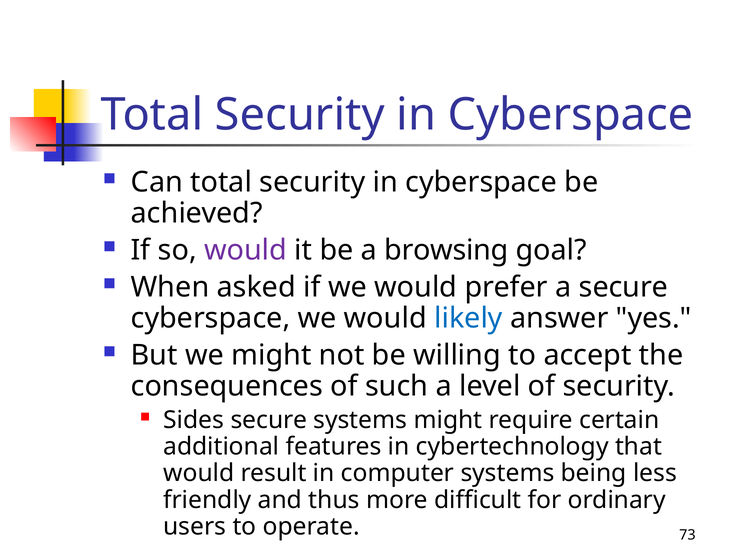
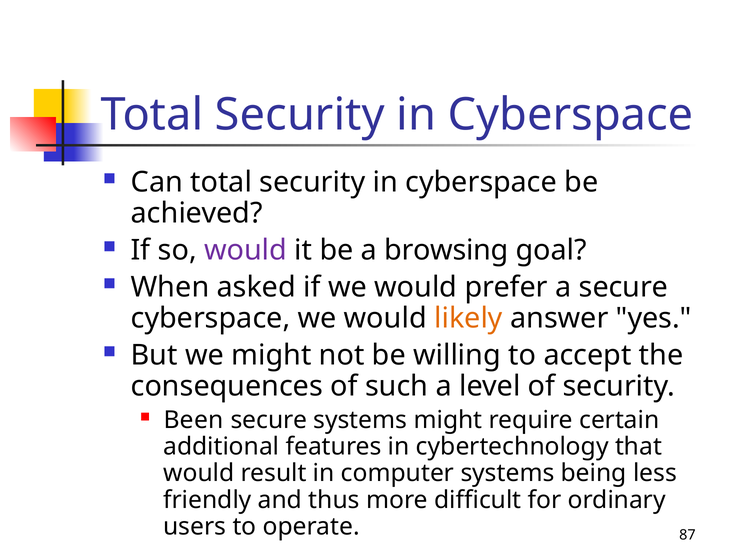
likely colour: blue -> orange (468, 318)
Sides: Sides -> Been (194, 420)
73: 73 -> 87 (687, 535)
